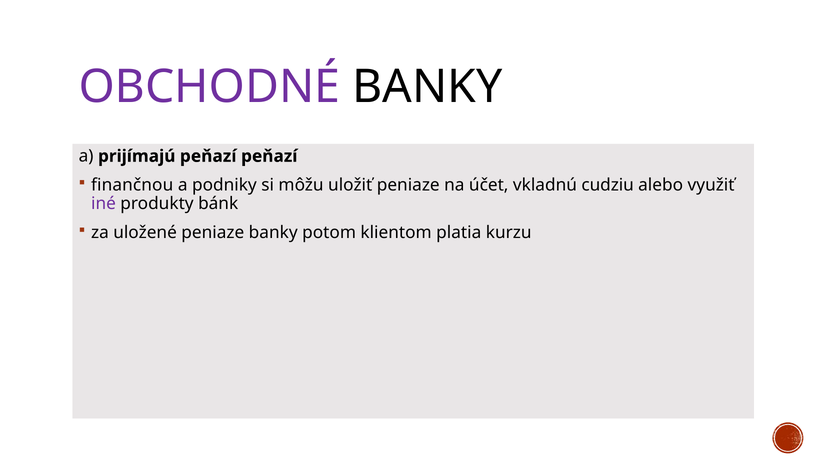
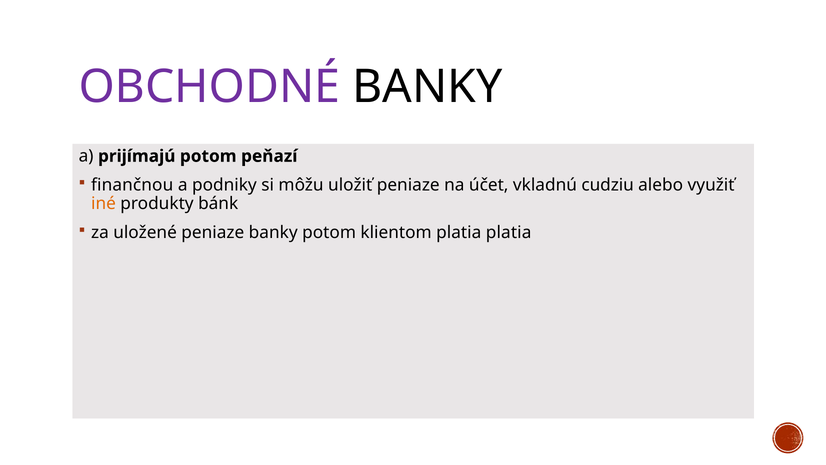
prijímajú peňazí: peňazí -> potom (208, 156)
iné colour: purple -> orange (103, 204)
platia kurzu: kurzu -> platia (509, 233)
